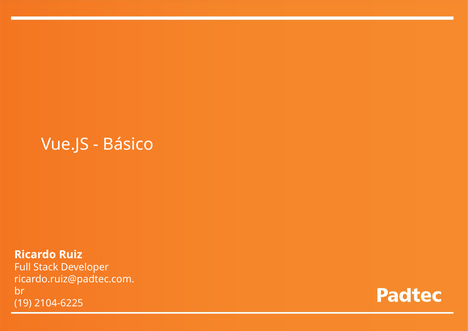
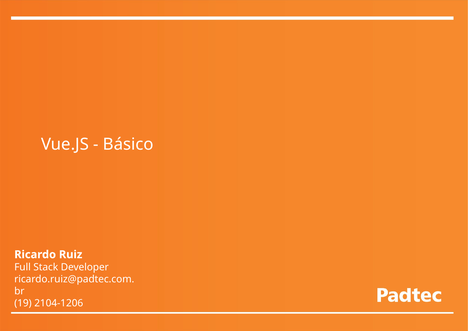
2104-6225: 2104-6225 -> 2104-1206 (59, 303)
